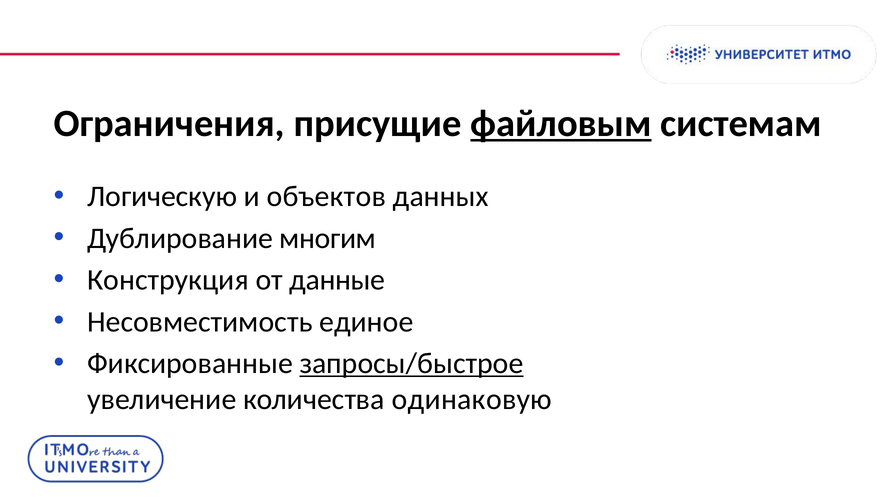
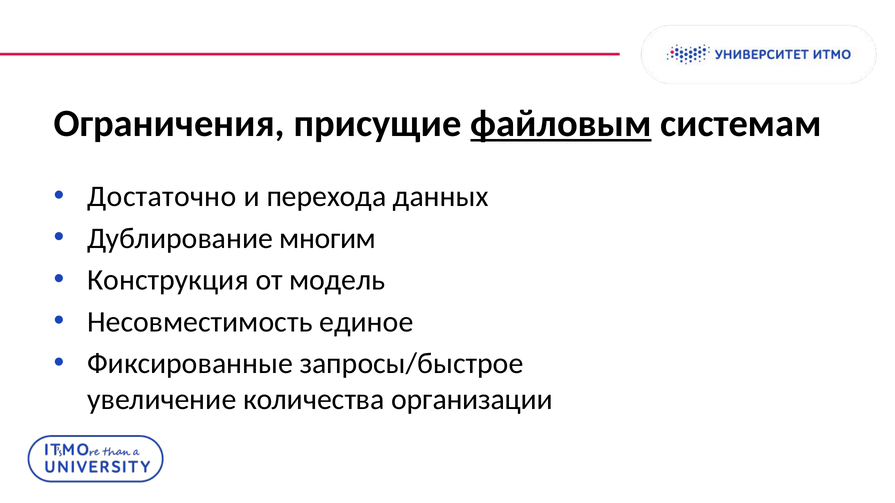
Логическую: Логическую -> Достаточно (162, 197)
объектов: объектов -> перехода (326, 197)
данные: данные -> модель (337, 280)
запросы/быстрое underline: present -> none (412, 364)
одинаковую: одинаковую -> организации (472, 400)
